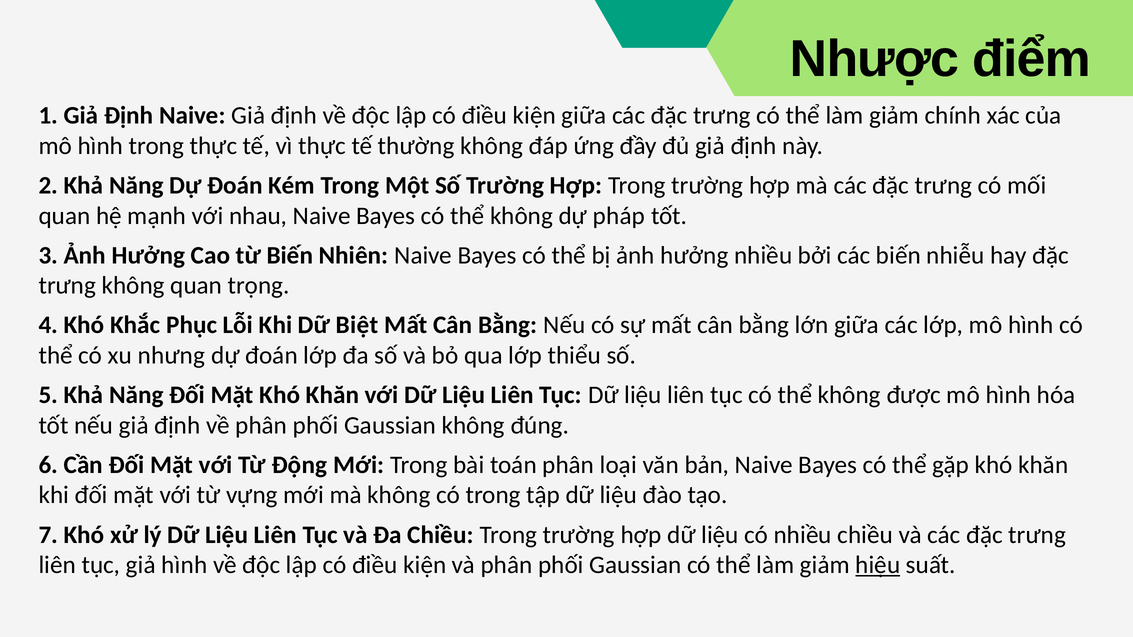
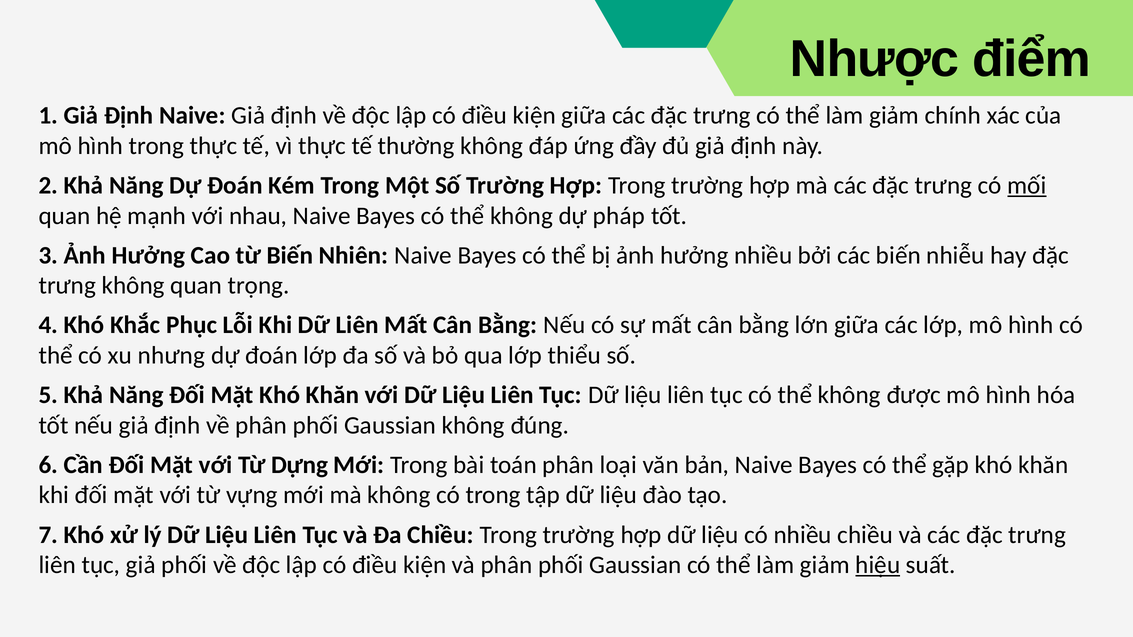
mối underline: none -> present (1027, 186)
Dữ Biệt: Biệt -> Liên (357, 325)
Động: Động -> Dựng (300, 465)
giả hình: hình -> phối (184, 565)
